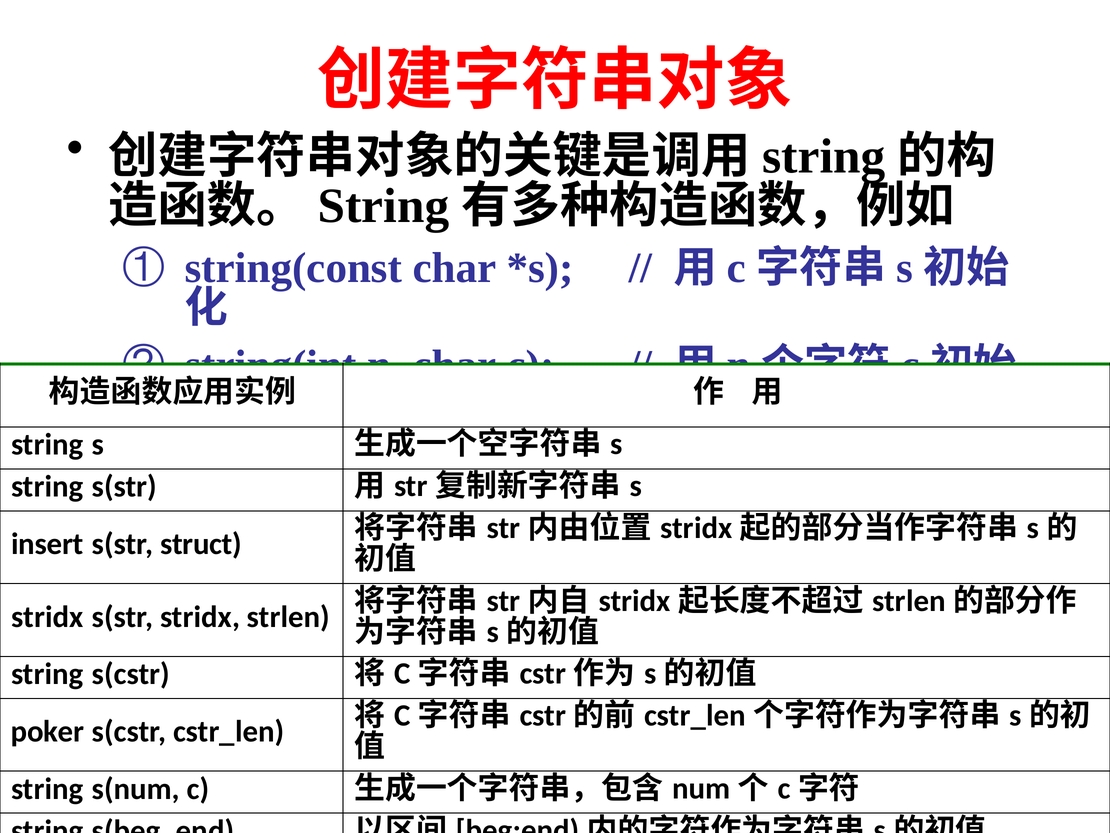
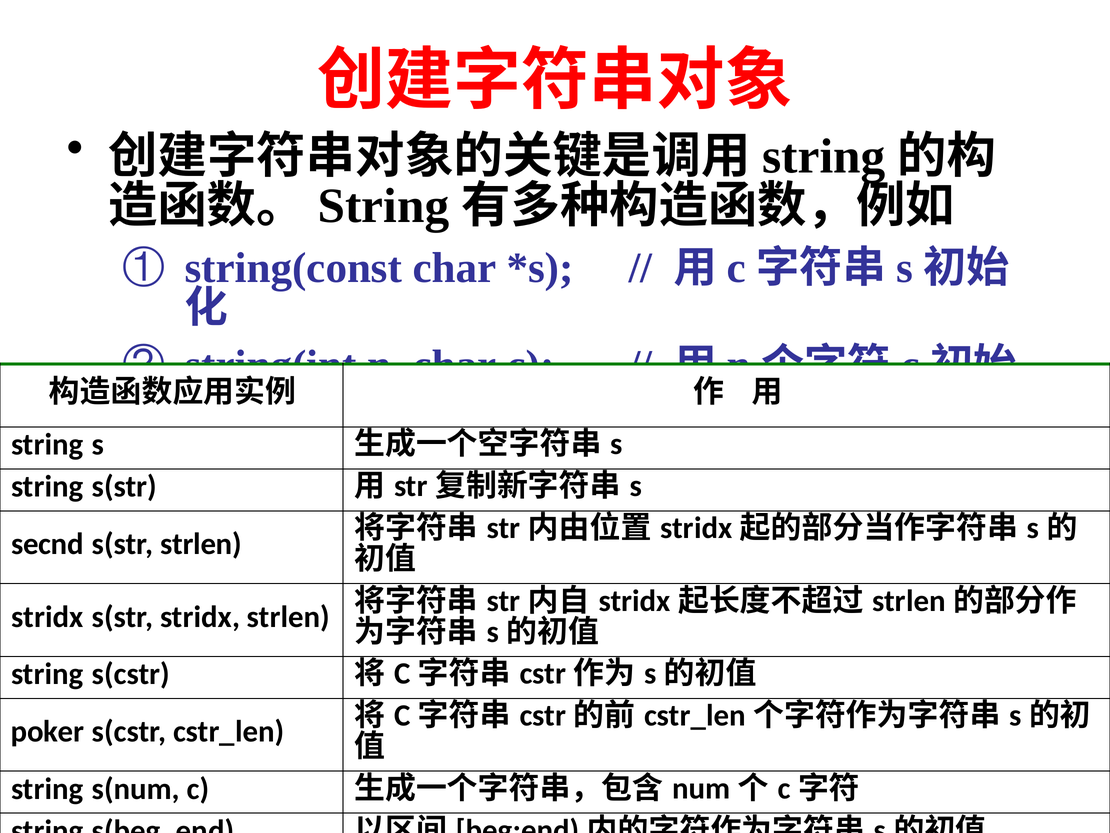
insert: insert -> secnd (47, 544)
s(str struct: struct -> strlen (201, 544)
